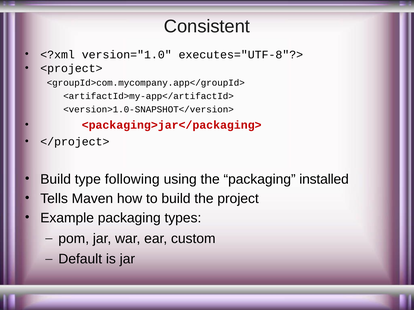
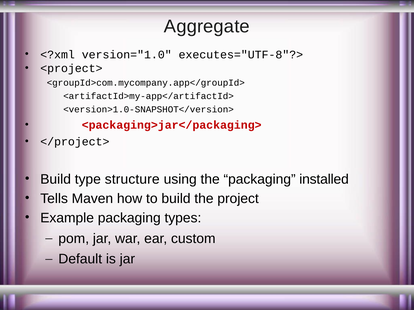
Consistent: Consistent -> Aggregate (207, 26)
following: following -> structure (132, 179)
